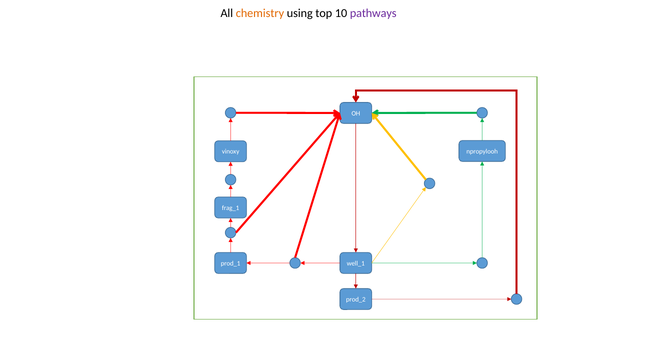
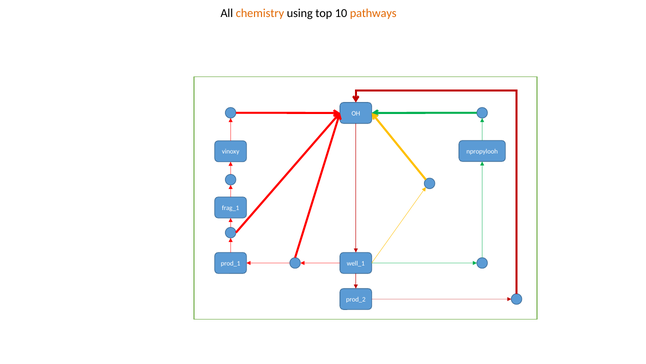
pathways colour: purple -> orange (373, 13)
